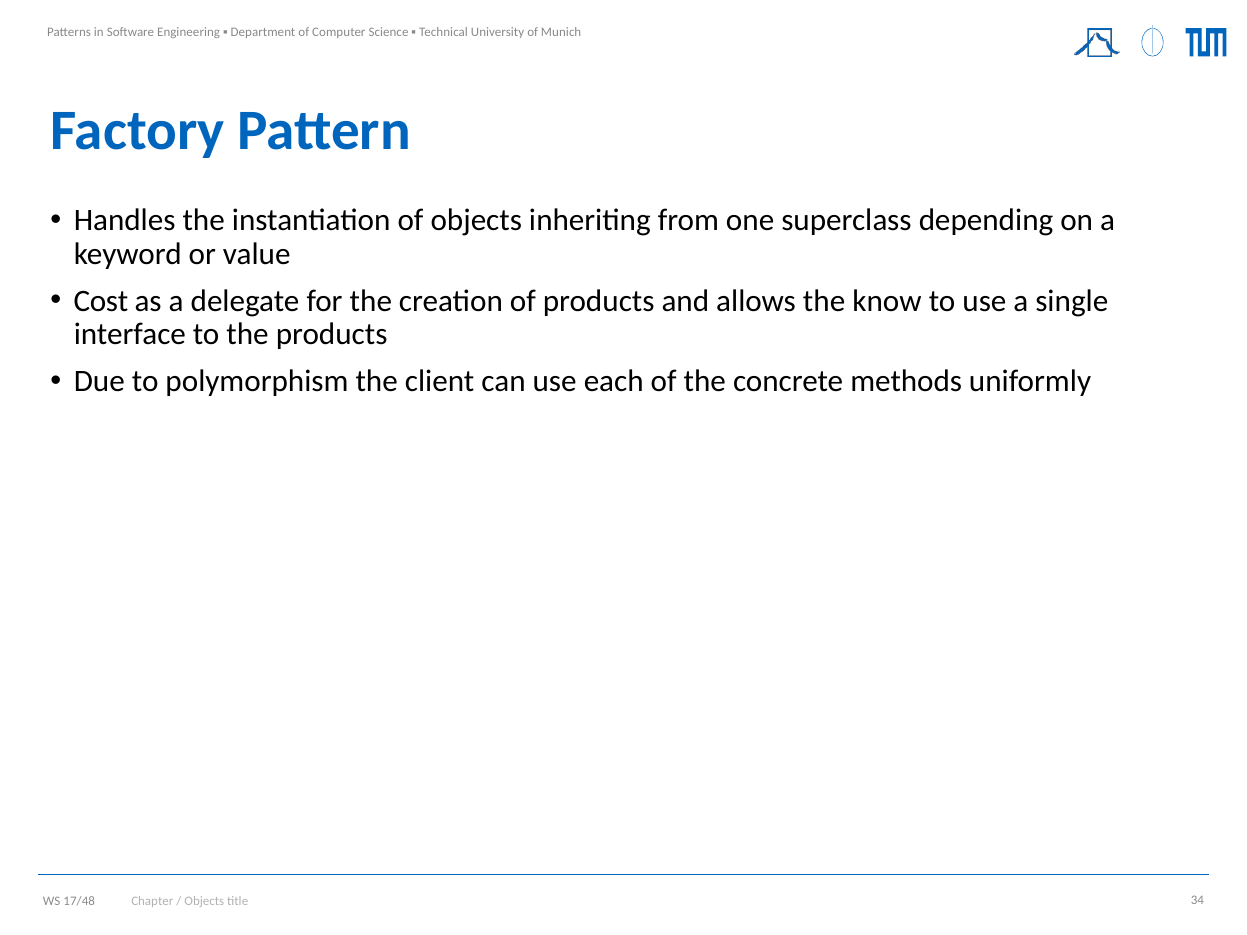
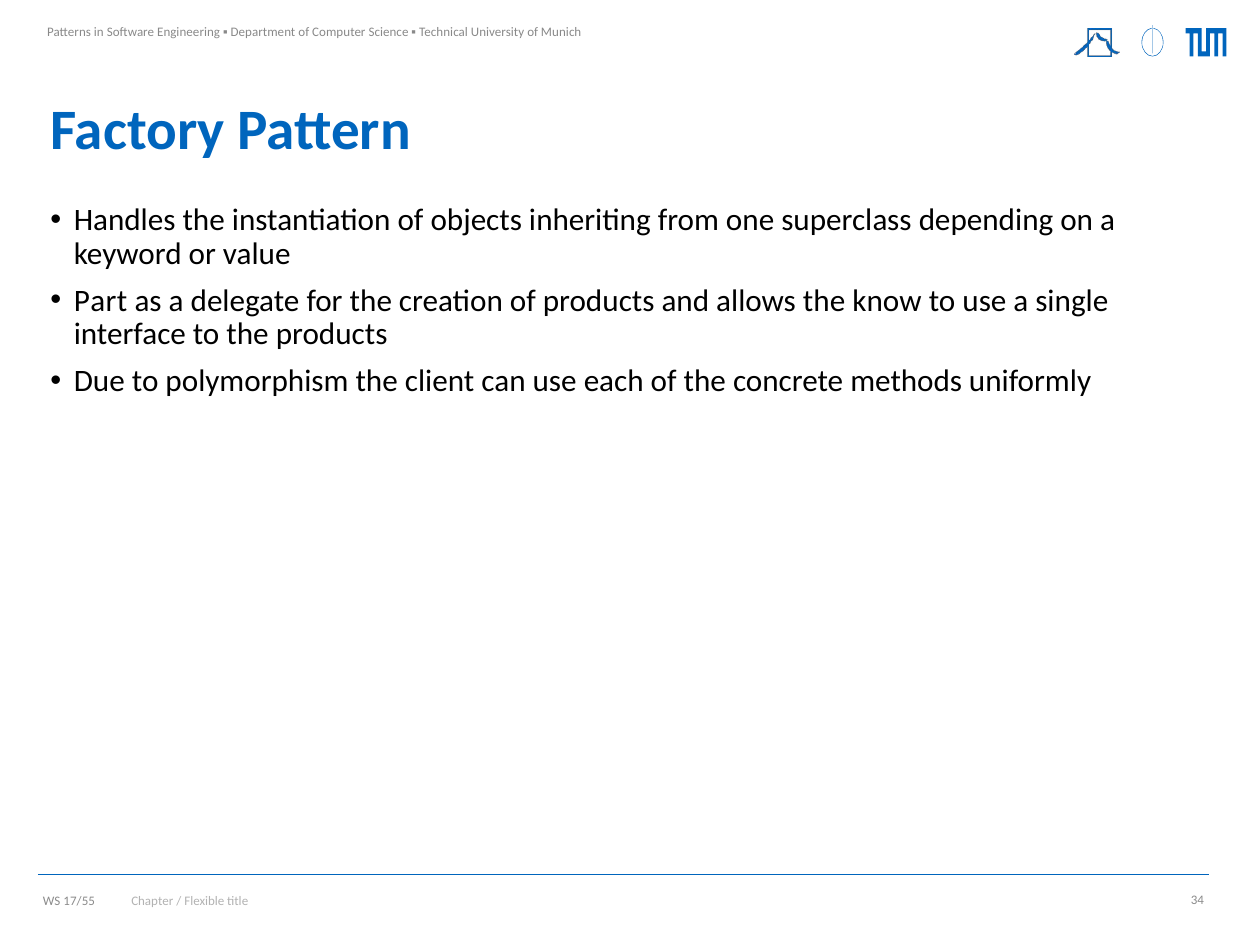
Cost: Cost -> Part (101, 301)
Objects: Objects -> Flexible (204, 901)
17/48: 17/48 -> 17/55 (79, 901)
